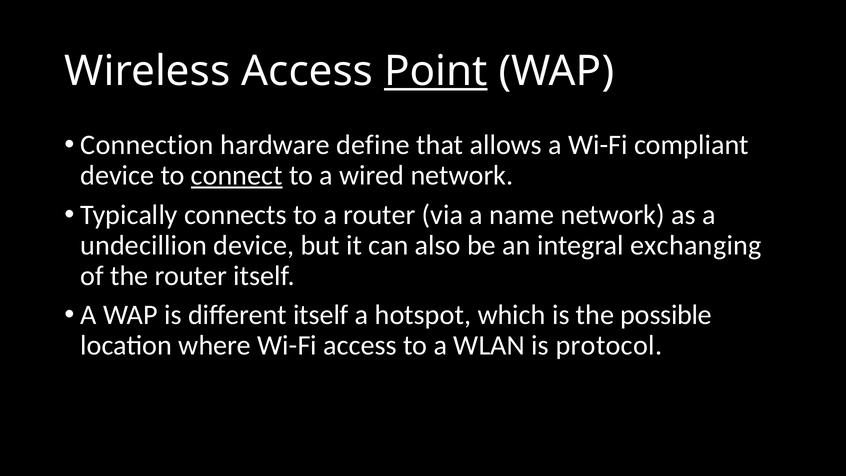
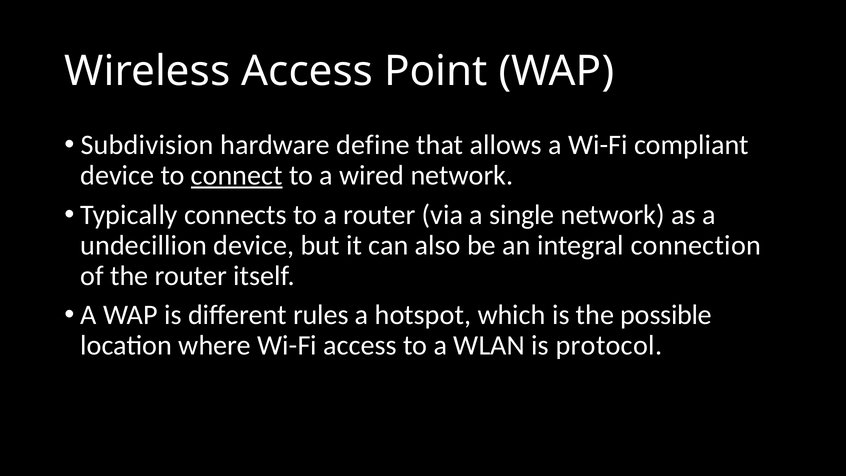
Point underline: present -> none (436, 71)
Connection: Connection -> Subdivision (147, 145)
name: name -> single (522, 215)
exchanging: exchanging -> connection (696, 245)
different itself: itself -> rules (321, 315)
